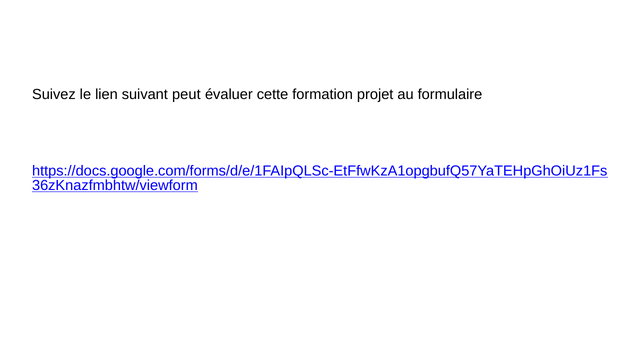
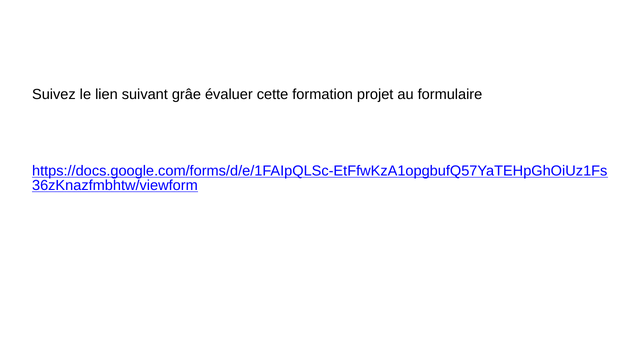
peut: peut -> grâe (186, 94)
